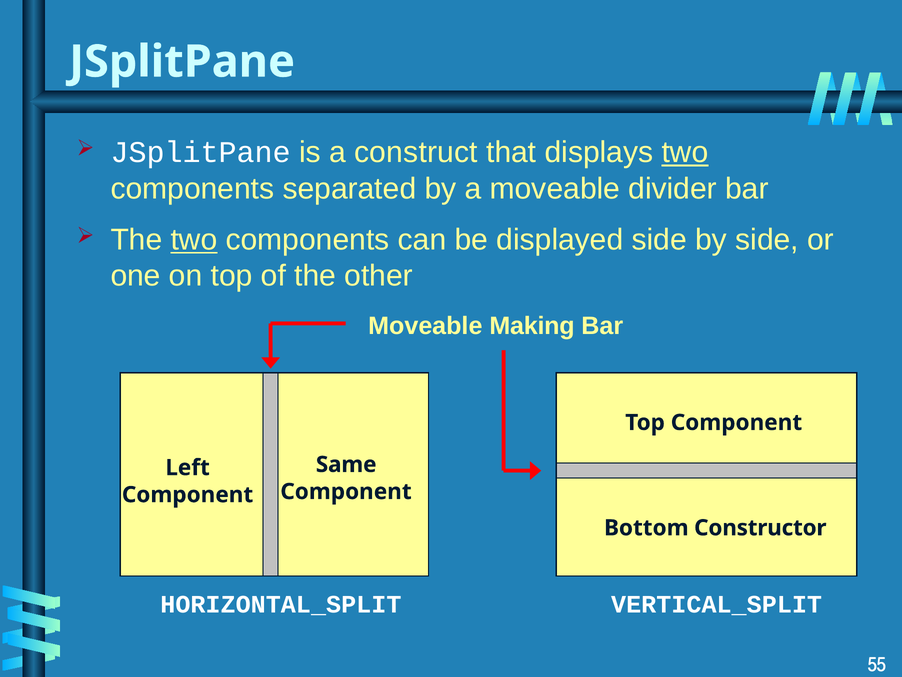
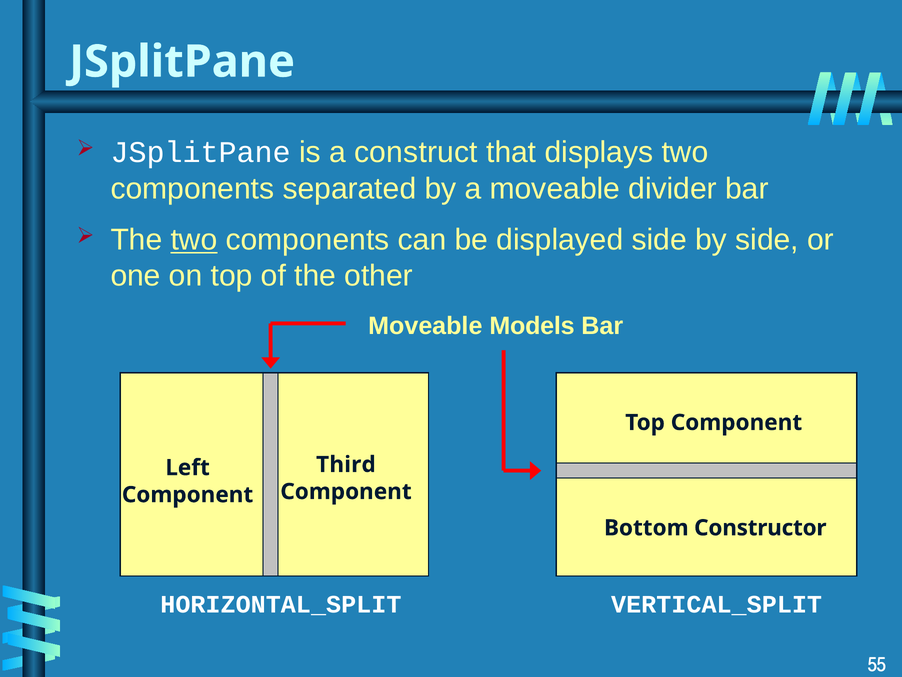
two underline: present -> none (685, 152)
Making: Making -> Models (532, 326)
Same: Same -> Third (346, 464)
